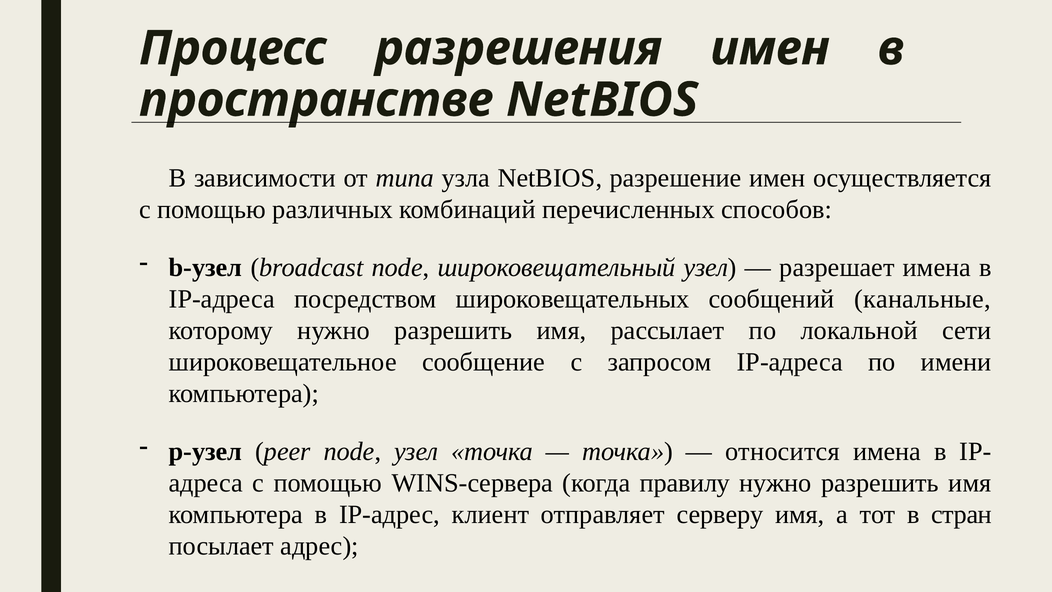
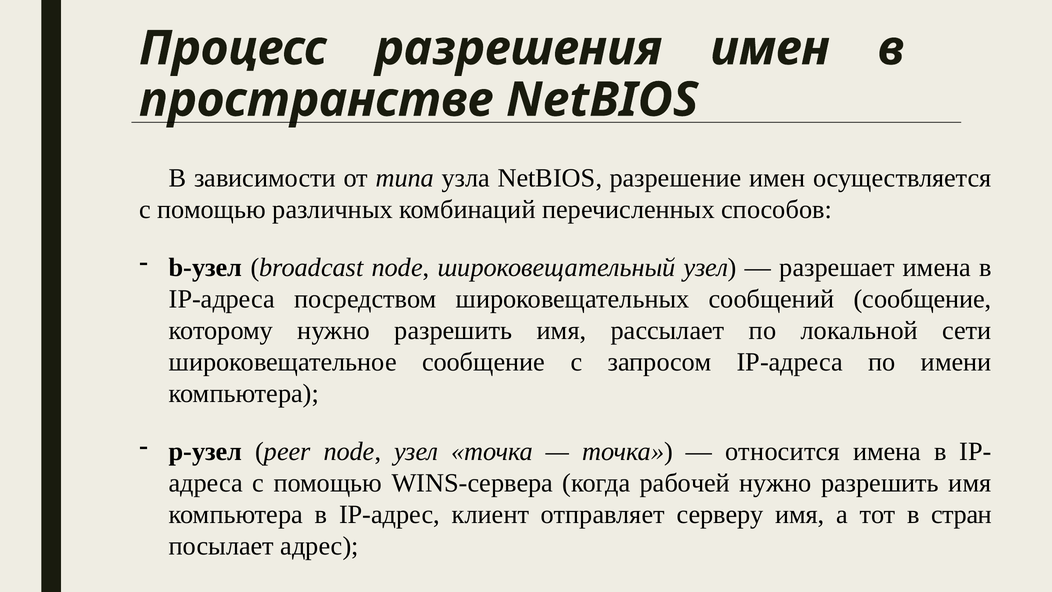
сообщений канальные: канальные -> сообщение (923, 299)
правилу: правилу -> рабочей (685, 483)
